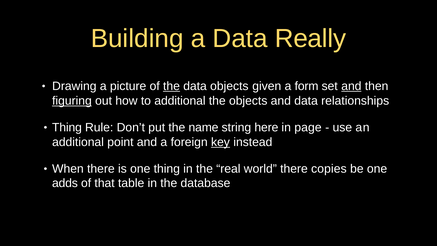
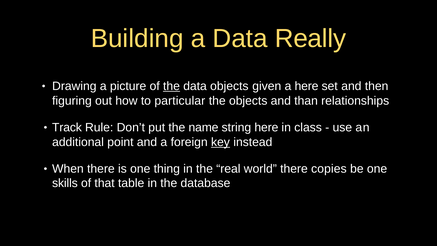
a form: form -> here (307, 86)
and underline: present -> none (351, 86)
figuring underline: present -> none (72, 101)
to additional: additional -> particular (180, 101)
and data: data -> than (306, 101)
Thing: Thing -> Track (67, 127)
page: page -> class (308, 127)
adds: adds -> skills (65, 183)
